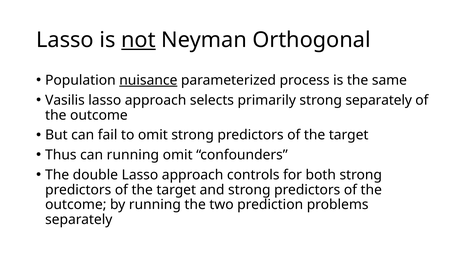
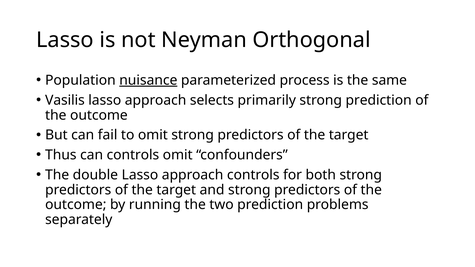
not underline: present -> none (138, 40)
strong separately: separately -> prediction (379, 100)
can running: running -> controls (133, 155)
